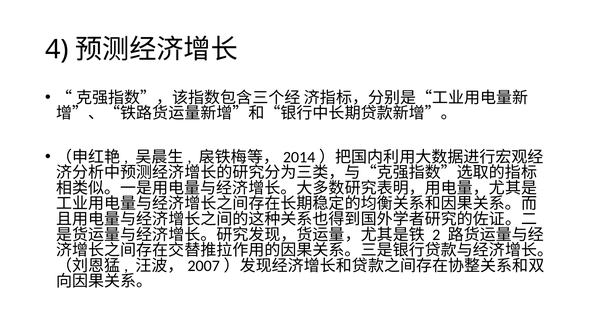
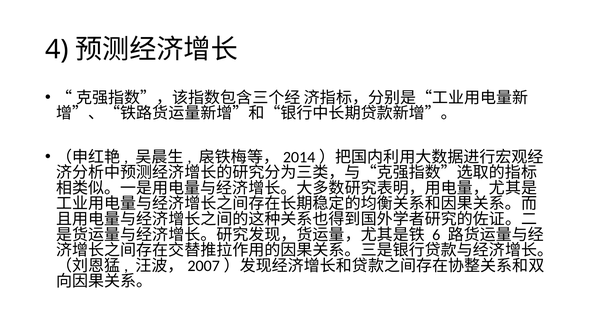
2: 2 -> 6 (436, 235)
